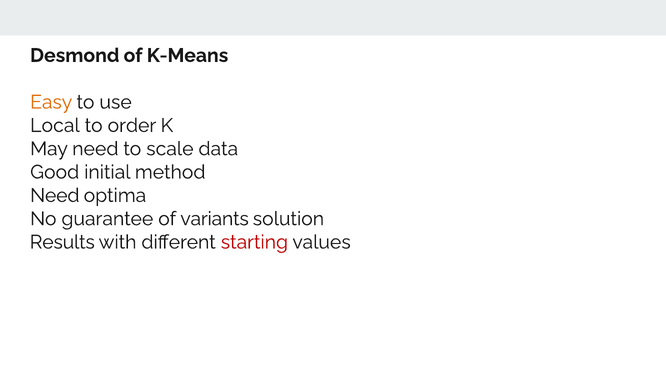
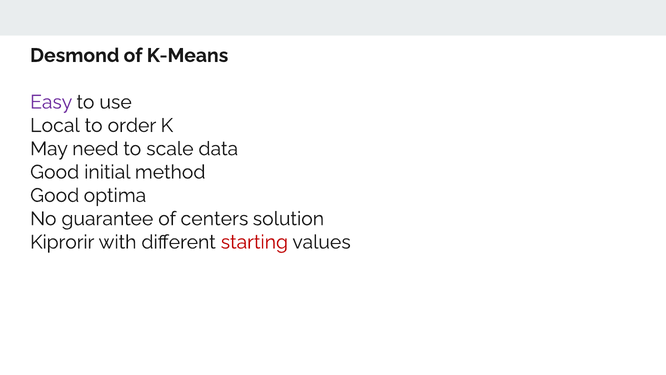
Easy colour: orange -> purple (51, 102)
Need: Need -> Good (55, 195)
variants: variants -> centers (214, 219)
Results: Results -> Kiprorir (62, 242)
